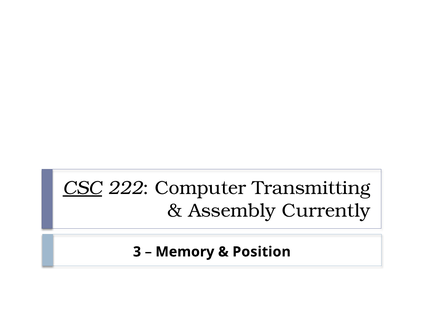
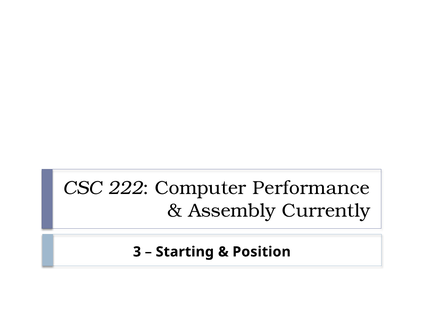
CSC underline: present -> none (82, 188)
Transmitting: Transmitting -> Performance (311, 188)
Memory: Memory -> Starting (185, 252)
